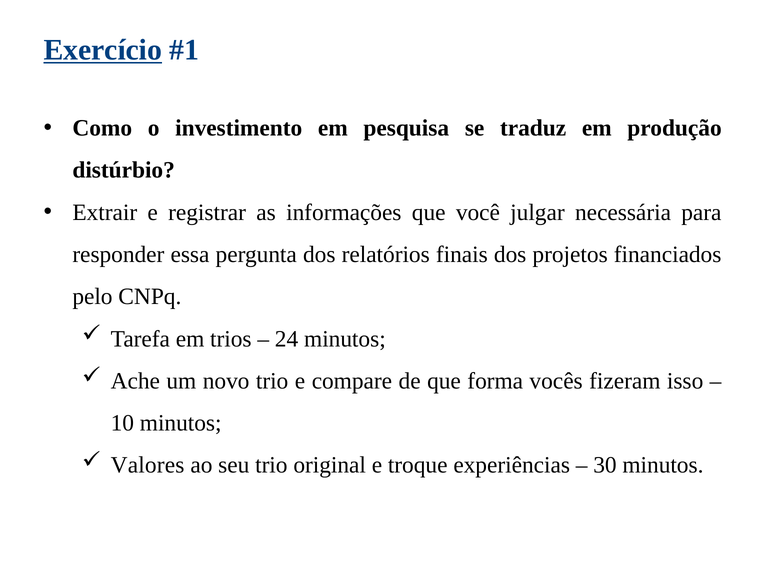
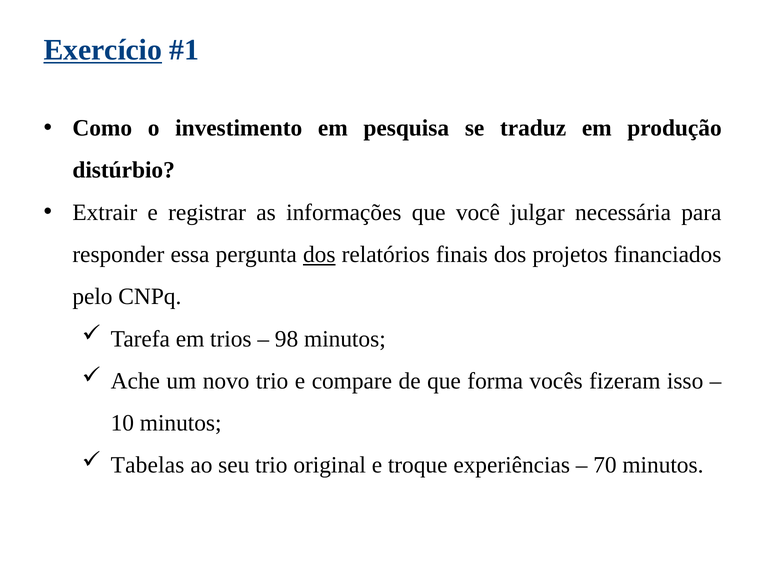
dos underline: none -> present (319, 254)
24: 24 -> 98 (287, 339)
Valores: Valores -> Tabelas (148, 465)
30: 30 -> 70 (605, 465)
